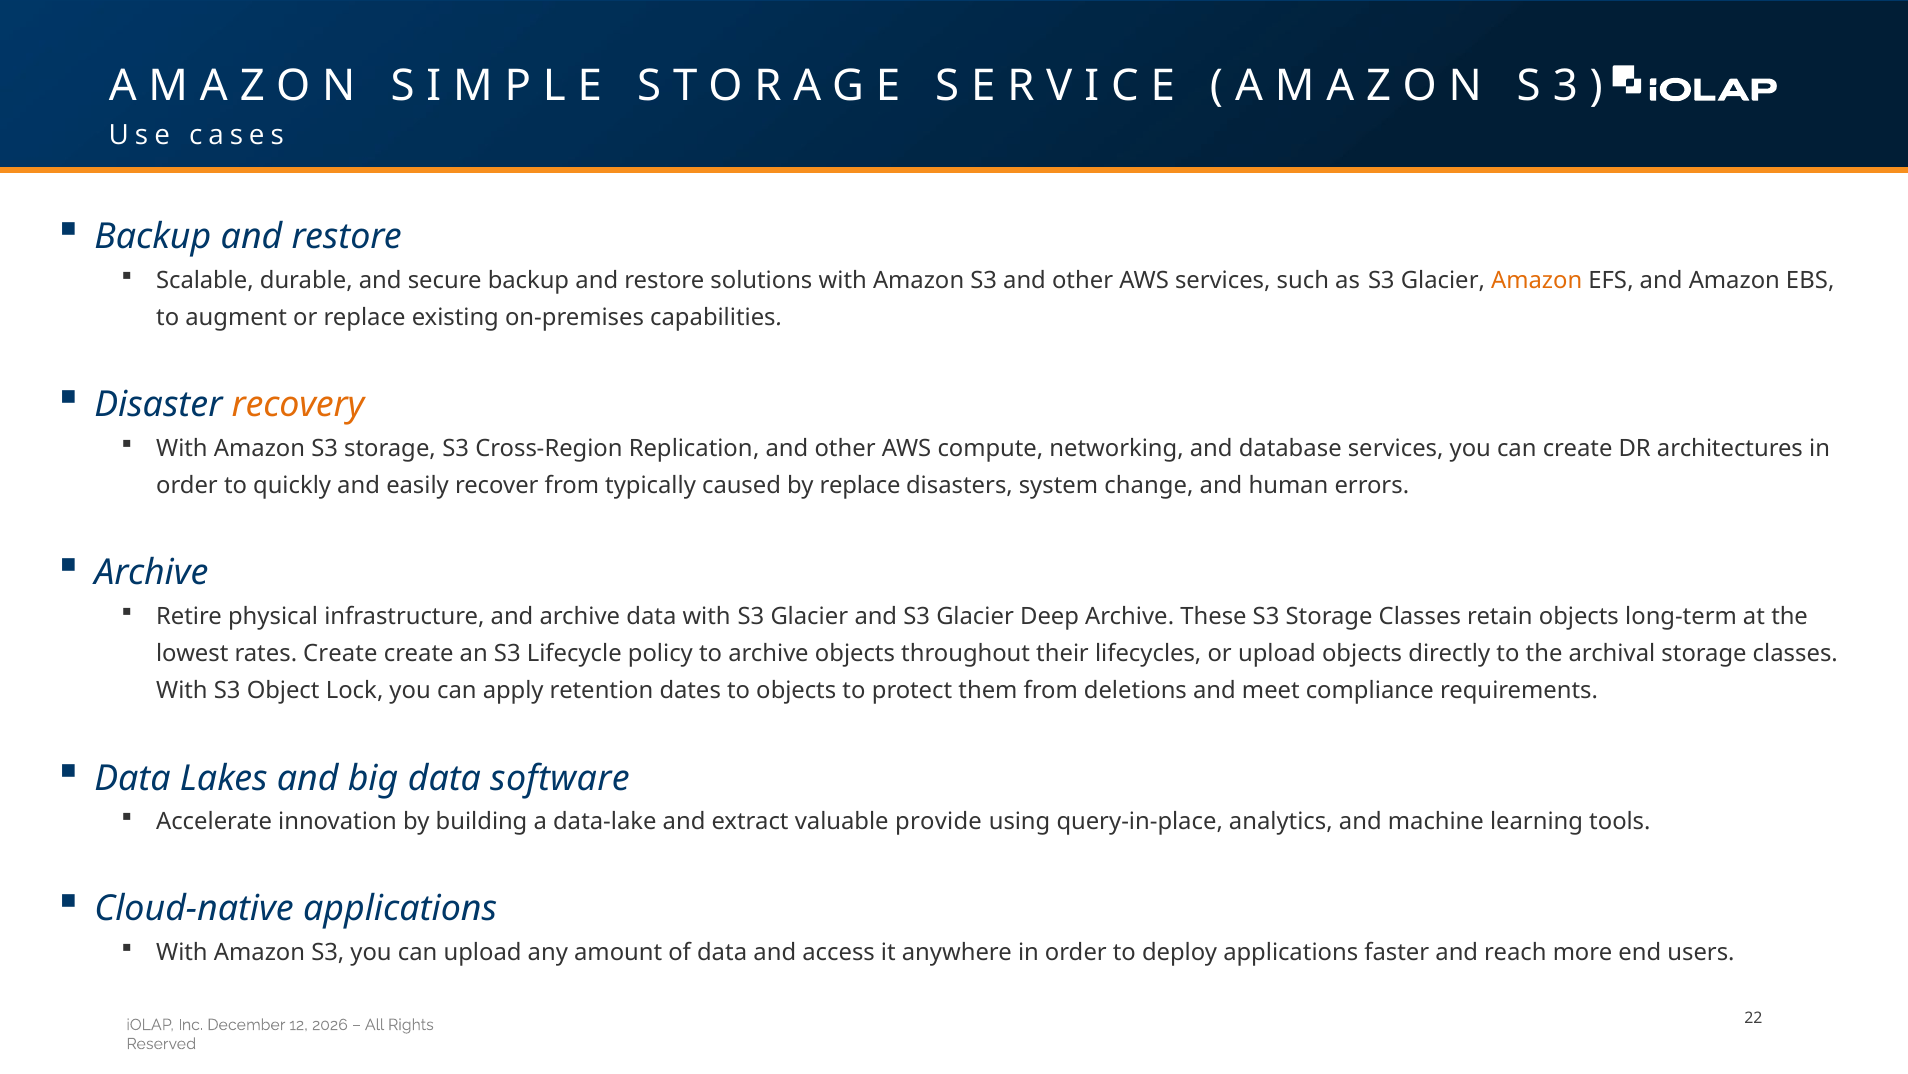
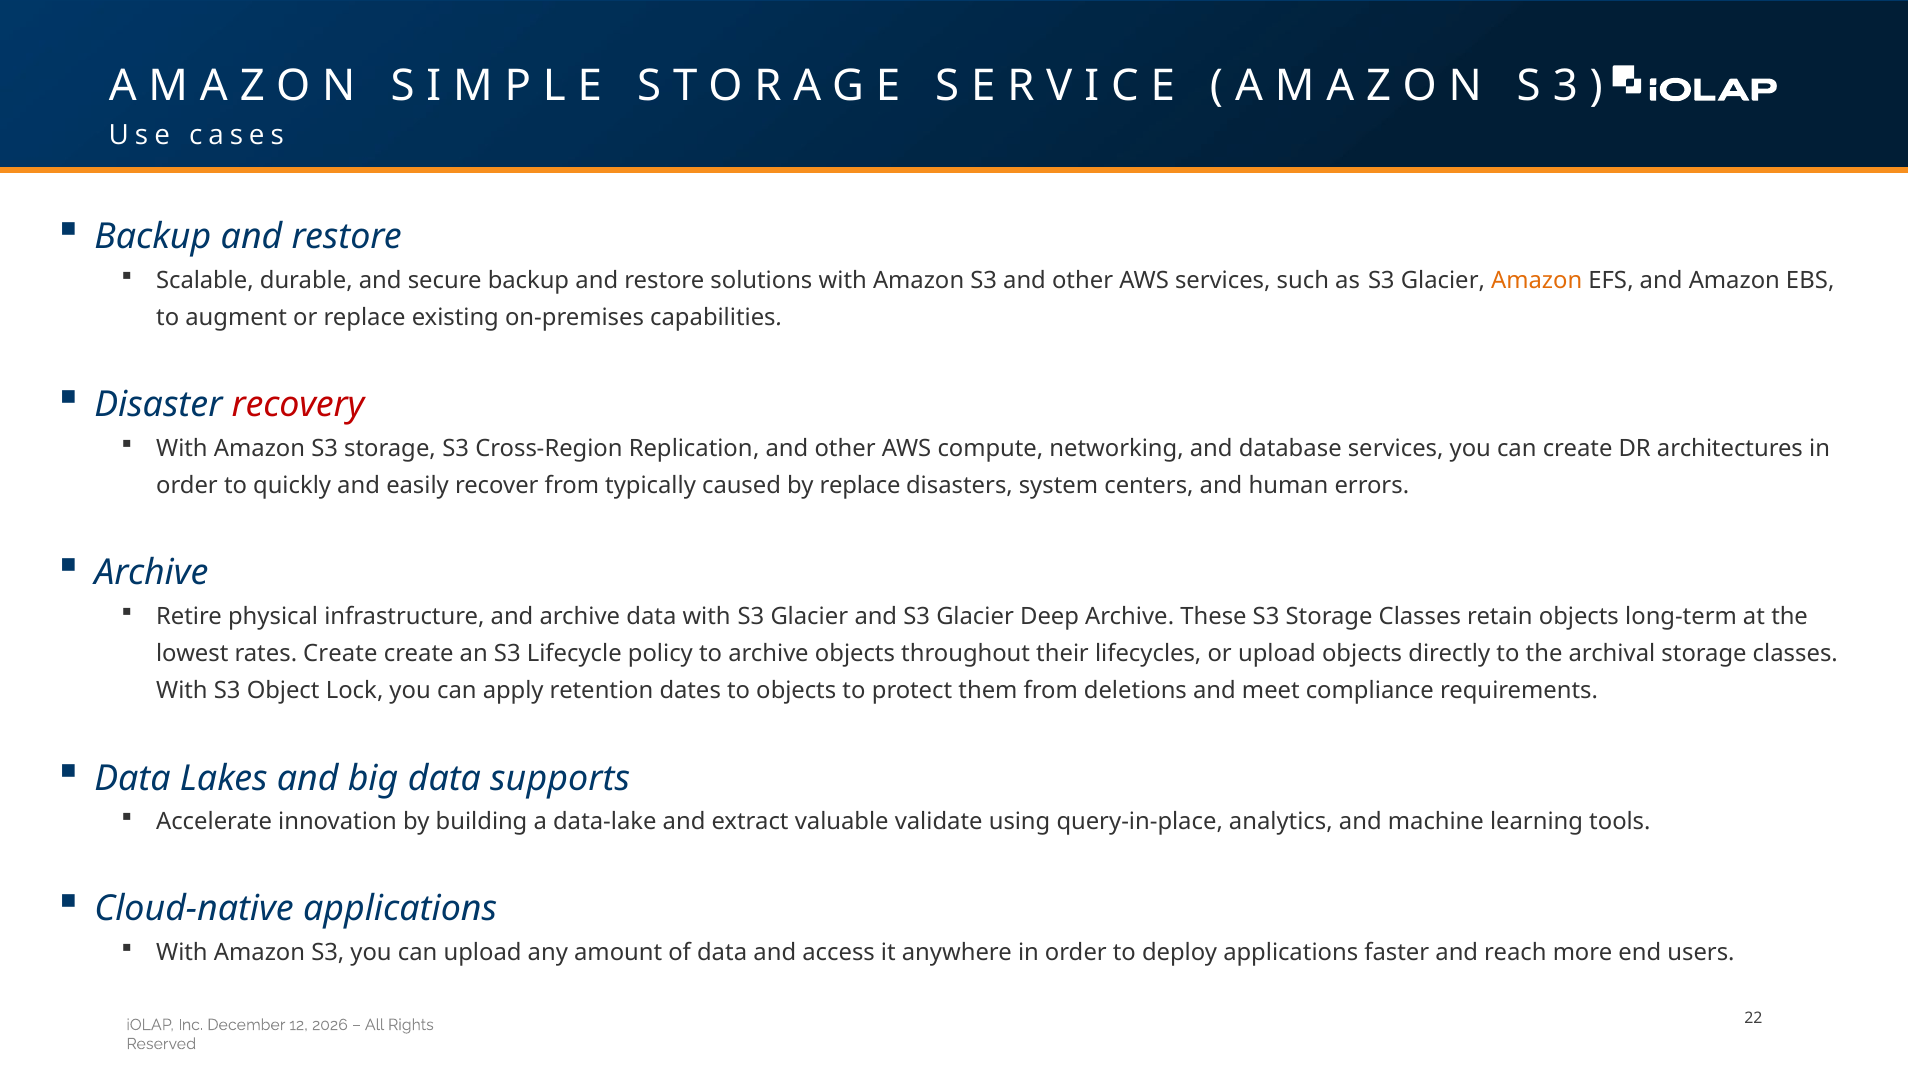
recovery colour: orange -> red (298, 405)
change: change -> centers (1149, 485)
software: software -> supports (560, 778)
provide: provide -> validate (939, 821)
